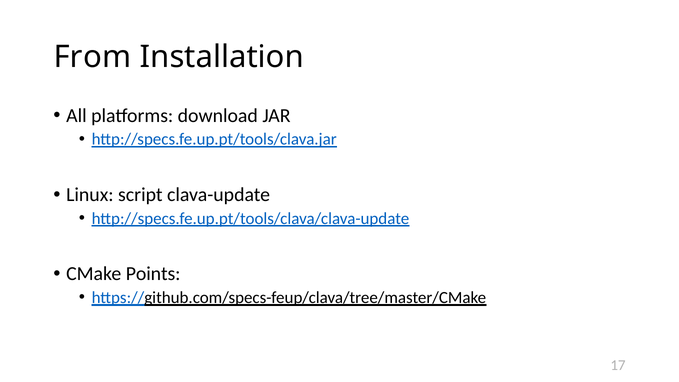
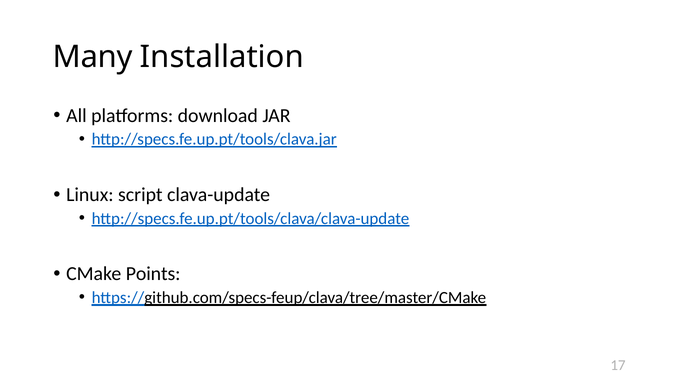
From: From -> Many (93, 57)
